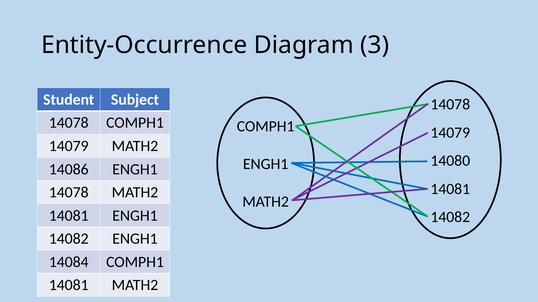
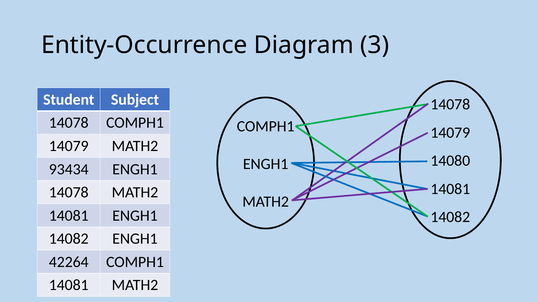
14086: 14086 -> 93434 (69, 170)
14084: 14084 -> 42264 (69, 262)
